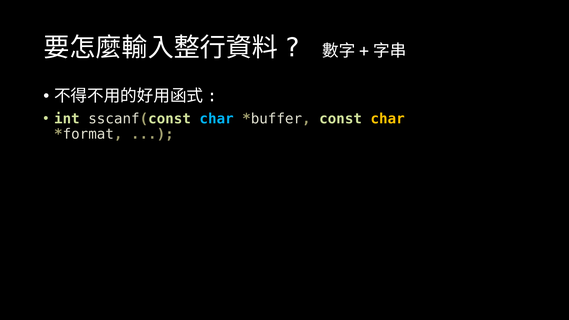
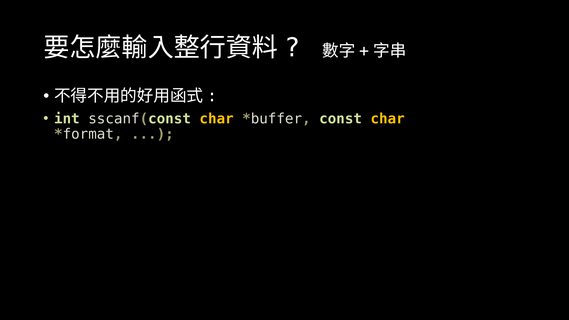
char colour: light blue -> yellow (217, 119)
